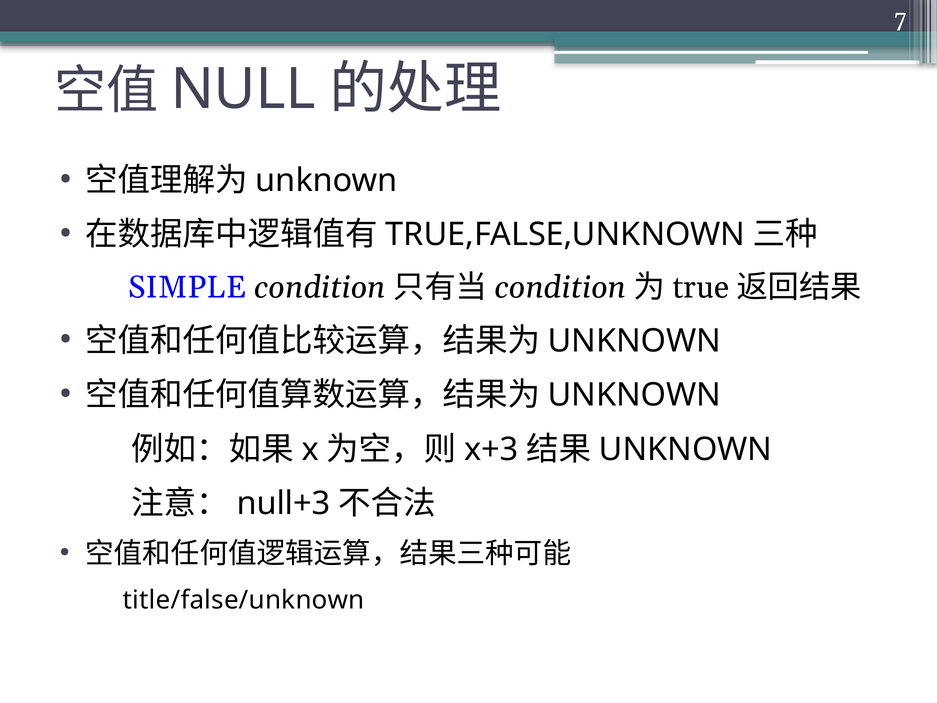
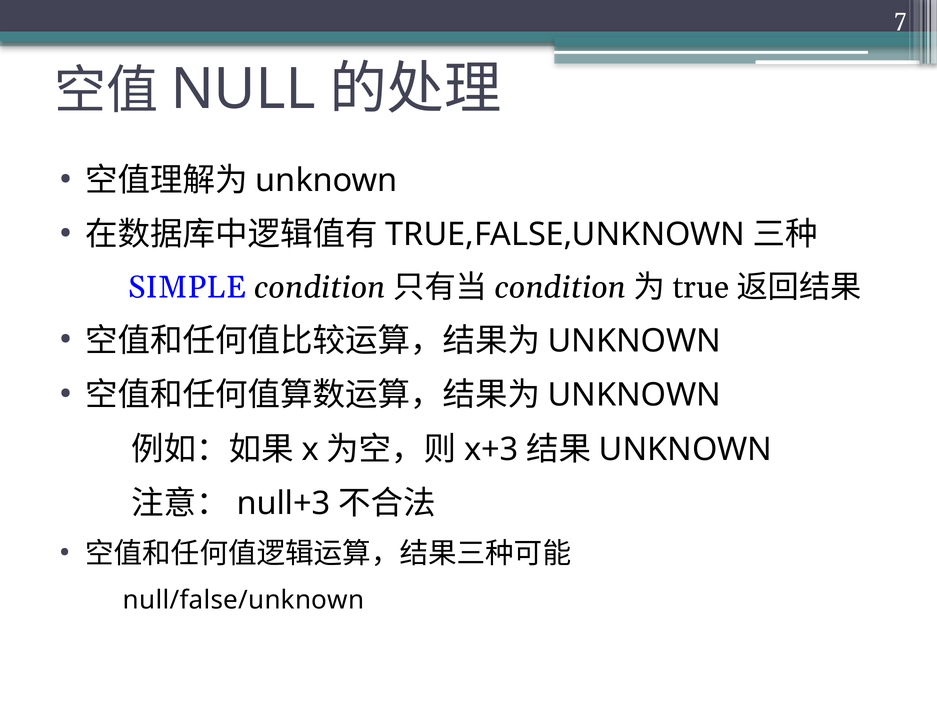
title/false/unknown: title/false/unknown -> null/false/unknown (244, 600)
